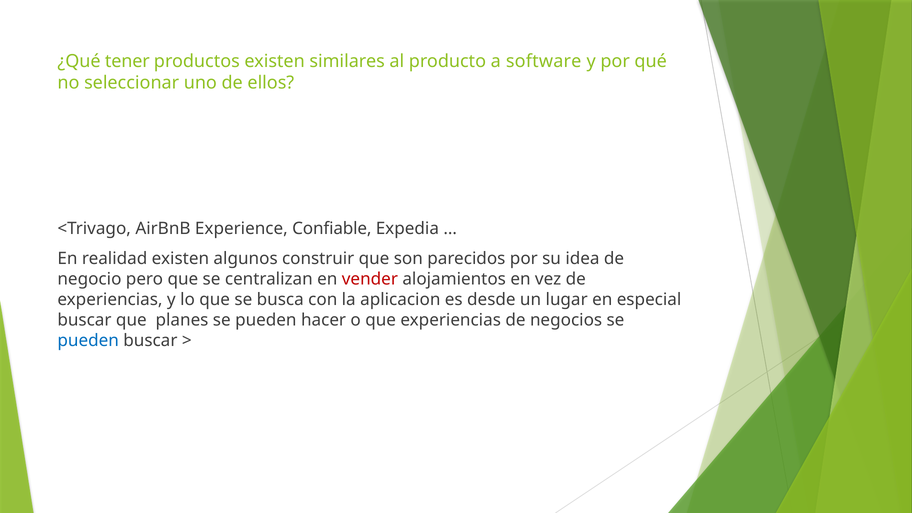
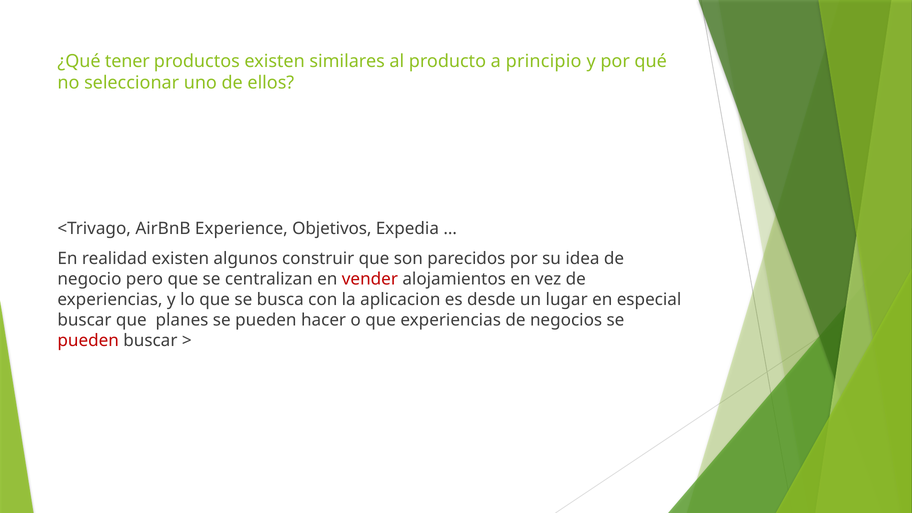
software: software -> principio (544, 61)
Confiable: Confiable -> Objetivos (332, 229)
pueden colour: blue -> red (88, 341)
